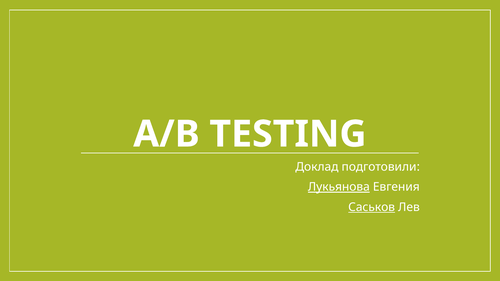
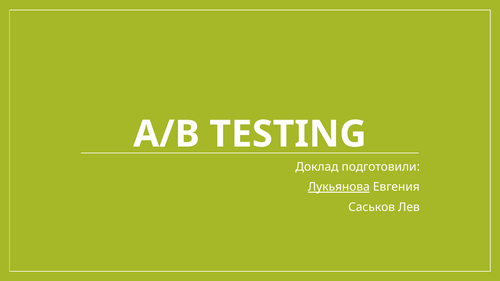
Саськов underline: present -> none (372, 207)
